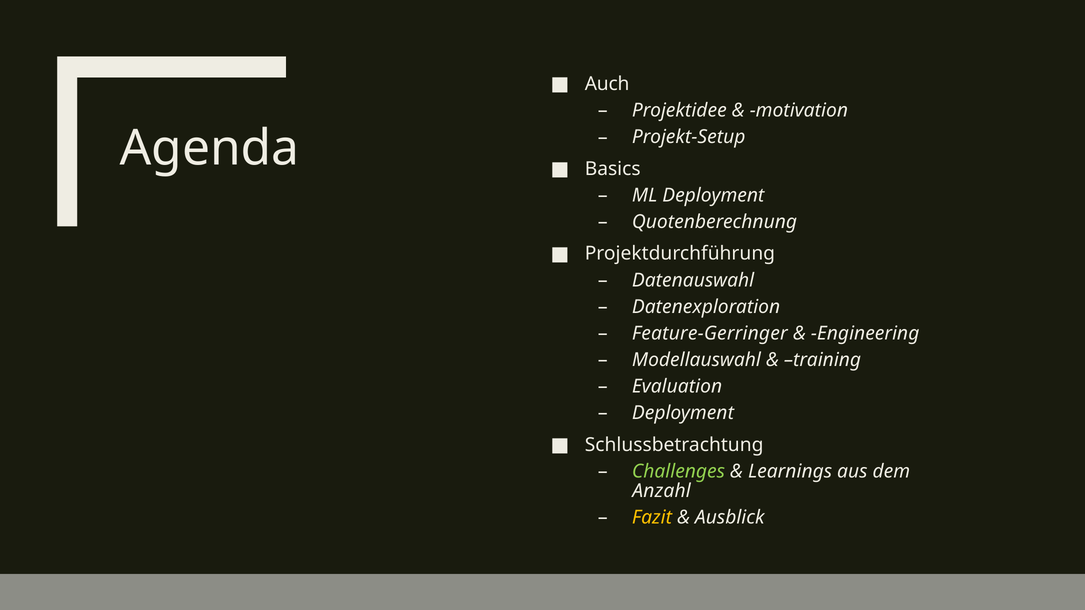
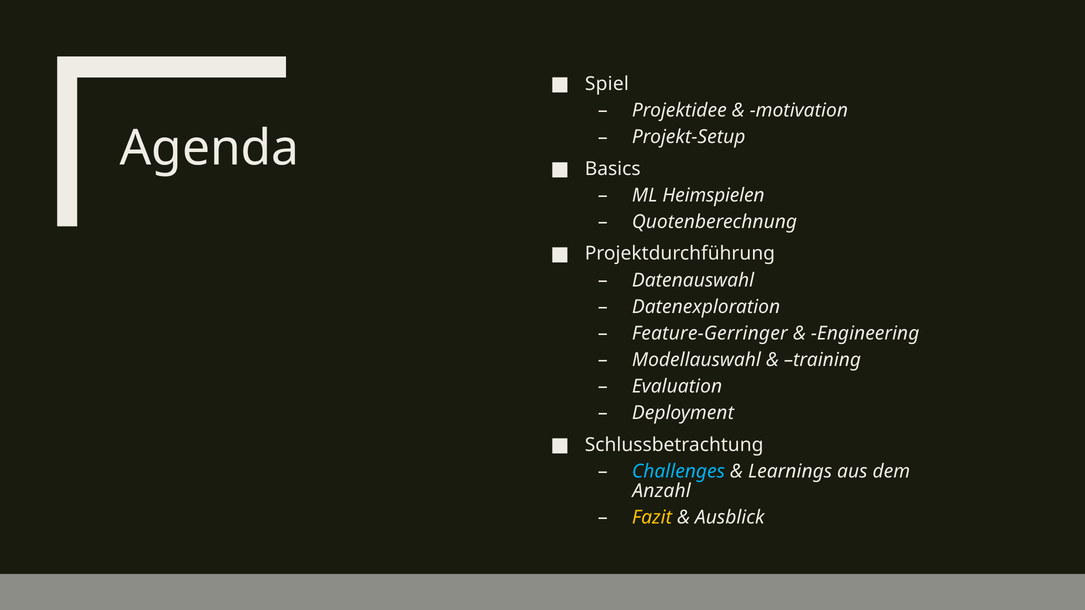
Auch: Auch -> Spiel (607, 84)
ML Deployment: Deployment -> Heimspielen (713, 195)
Challenges colour: light green -> light blue (679, 472)
